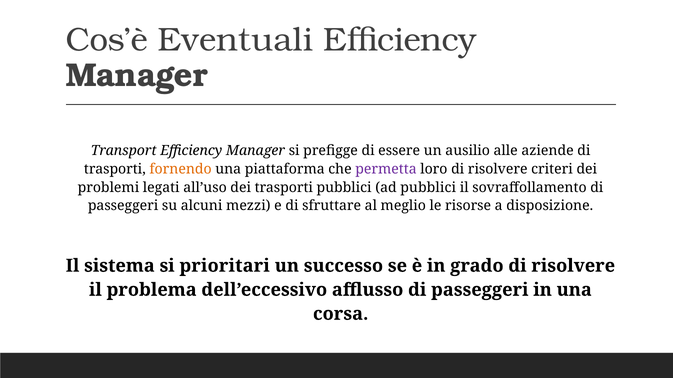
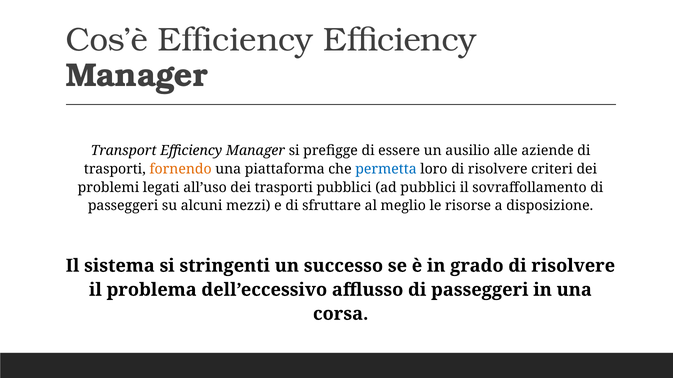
Cos’è Eventuali: Eventuali -> Efficiency (235, 40)
permetta colour: purple -> blue (386, 169)
prioritari: prioritari -> stringenti (225, 266)
